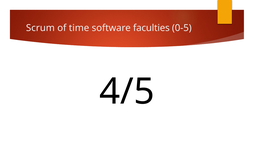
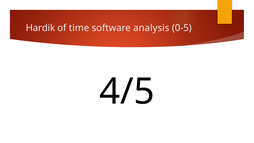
Scrum: Scrum -> Hardik (40, 28)
faculties: faculties -> analysis (151, 28)
